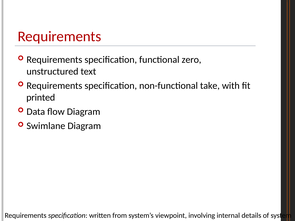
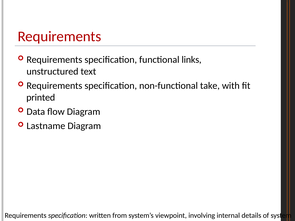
zero: zero -> links (192, 60)
Swimlane: Swimlane -> Lastname (46, 126)
